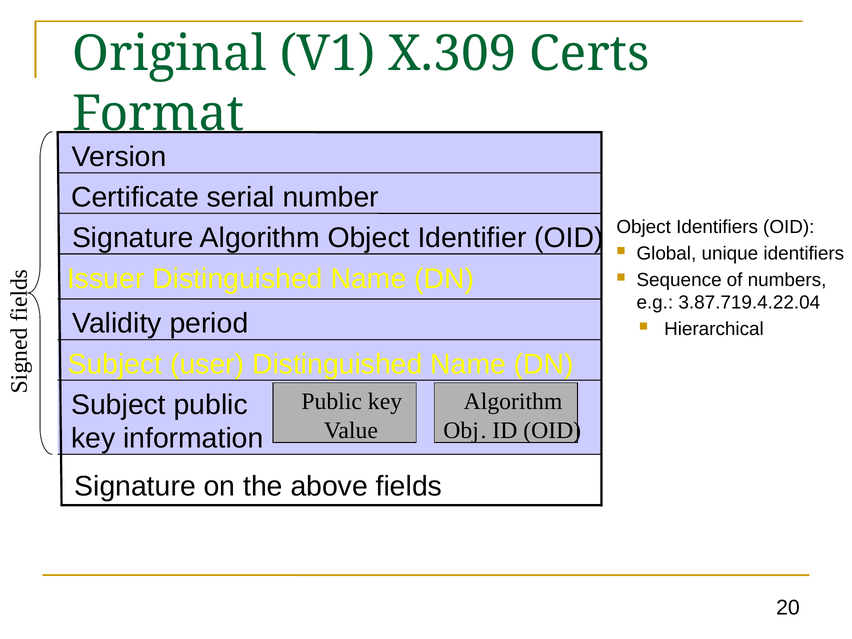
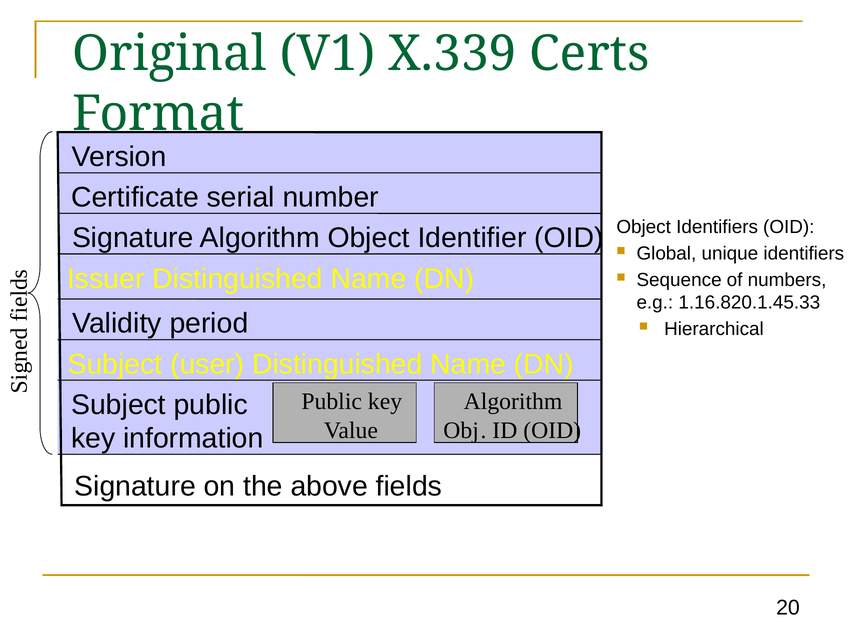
X.309: X.309 -> X.339 (452, 54)
3.87.719.4.22.04: 3.87.719.4.22.04 -> 1.16.820.1.45.33 (749, 303)
